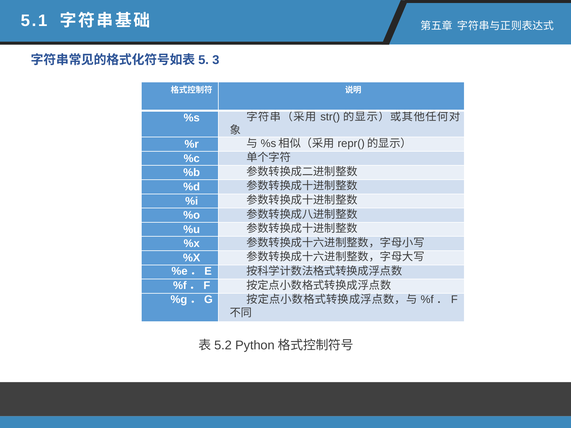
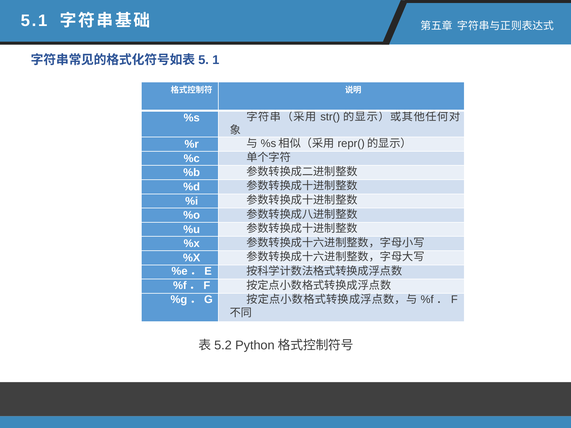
3: 3 -> 1 (216, 60)
